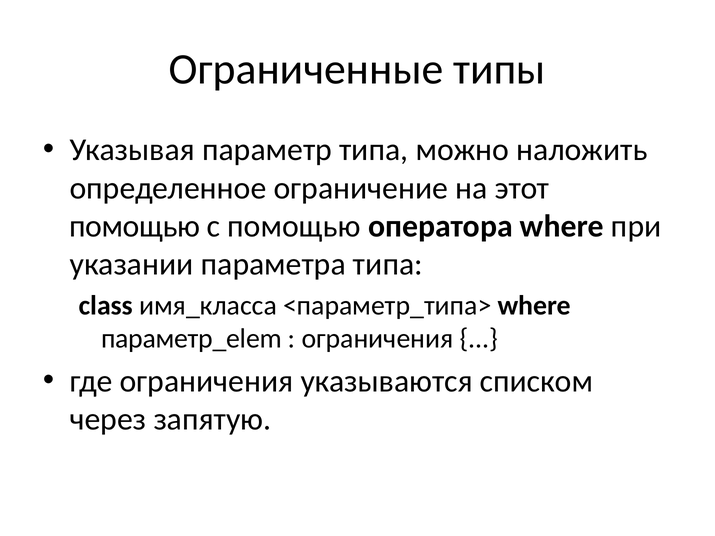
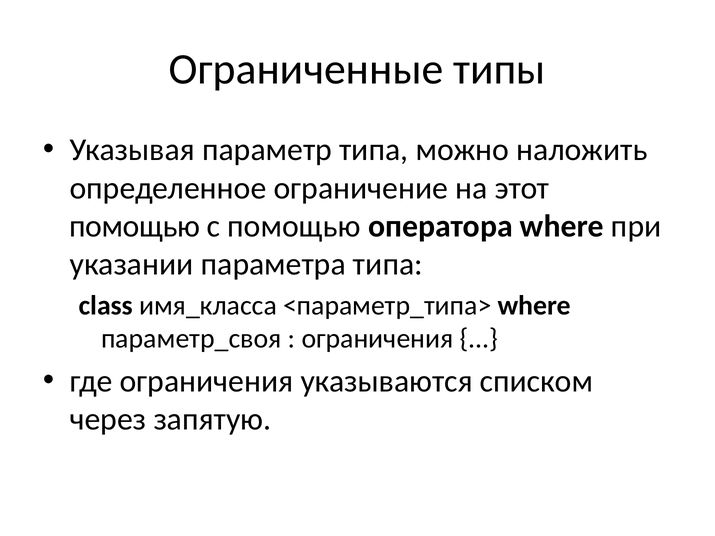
параметр_elem: параметр_elem -> параметр_своя (191, 339)
